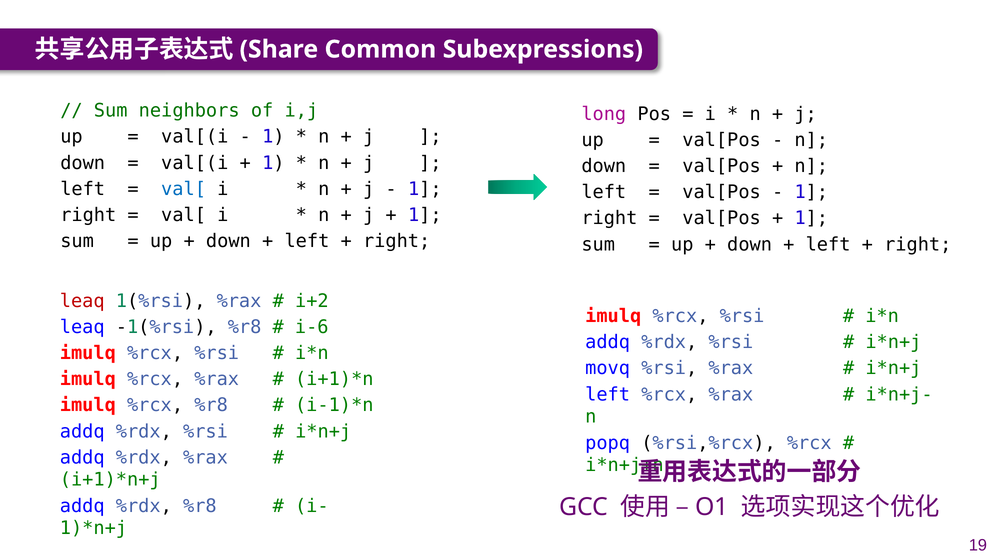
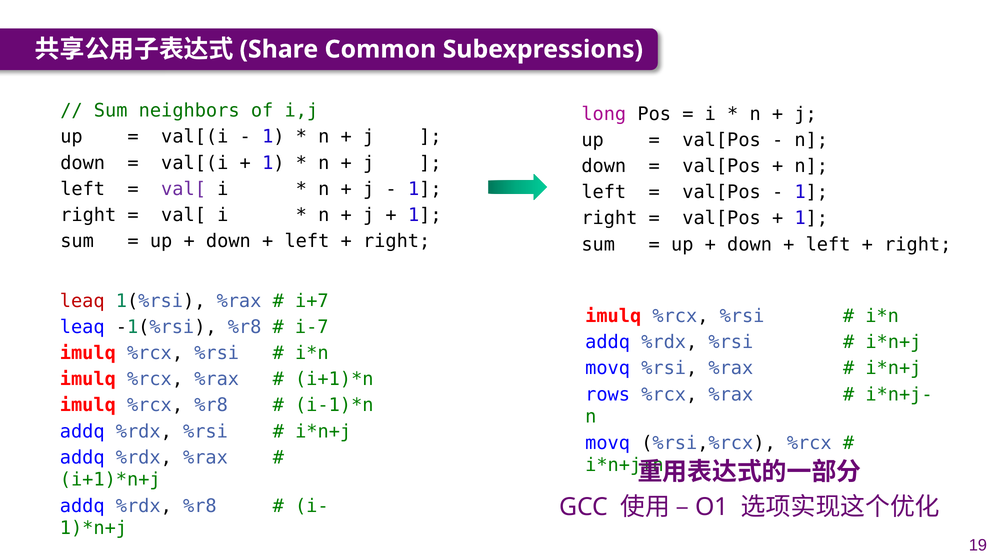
val[ colour: blue -> purple (184, 189)
i+2: i+2 -> i+7 (312, 301)
i-6: i-6 -> i-7 (312, 327)
left: left -> rows (608, 395)
popq: popq -> movq (608, 443)
